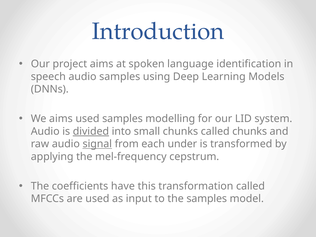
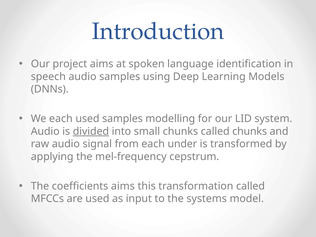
We aims: aims -> each (61, 119)
signal underline: present -> none (97, 144)
coefficients have: have -> aims (123, 186)
the samples: samples -> systems (207, 199)
